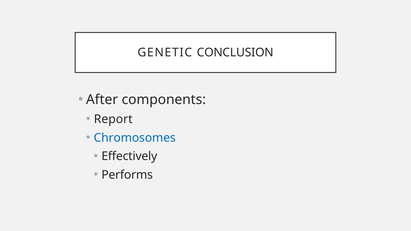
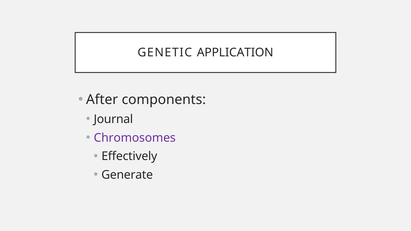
CONCLUSION: CONCLUSION -> APPLICATION (235, 52)
Report: Report -> Journal (113, 119)
Chromosomes colour: blue -> purple (135, 138)
Performs: Performs -> Generate (127, 175)
